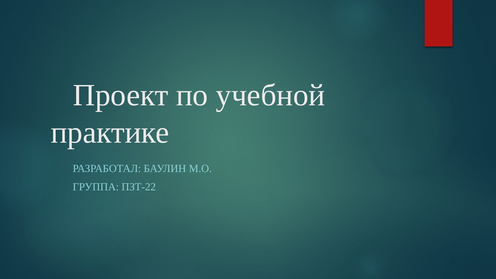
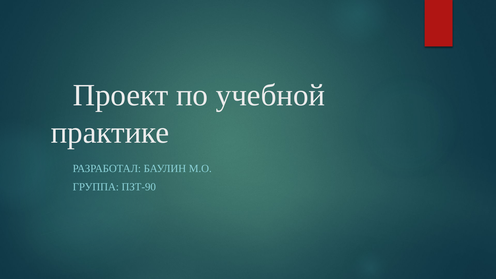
ПЗТ-22: ПЗТ-22 -> ПЗТ-90 (139, 187)
